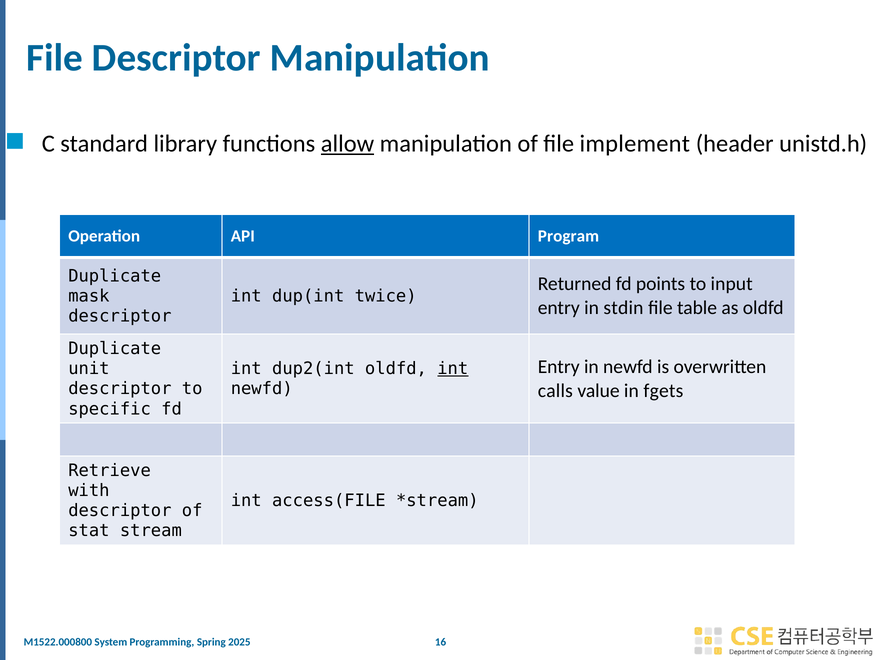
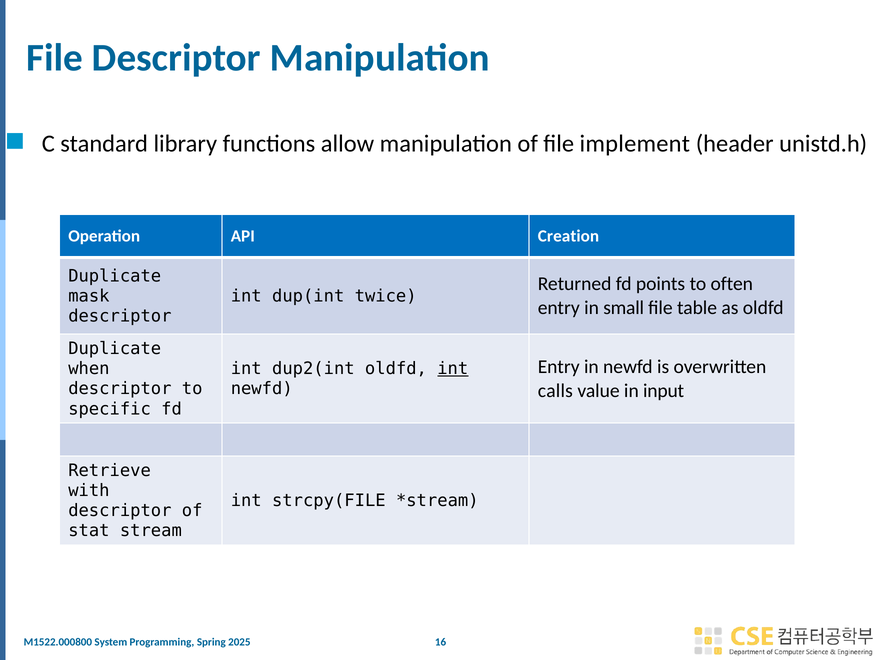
allow underline: present -> none (347, 144)
Program: Program -> Creation (568, 237)
input: input -> often (732, 284)
stdin: stdin -> small (624, 308)
unit: unit -> when (89, 369)
fgets: fgets -> input (664, 391)
access(FILE: access(FILE -> strcpy(FILE (329, 501)
